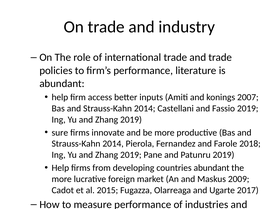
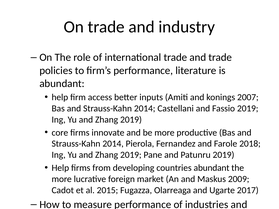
sure: sure -> core (60, 133)
